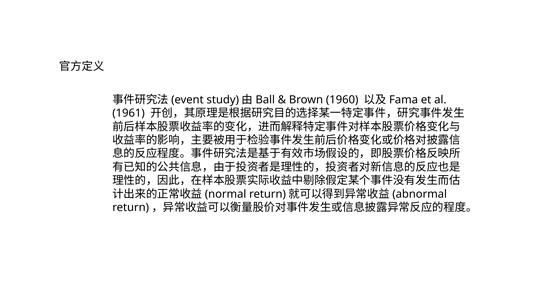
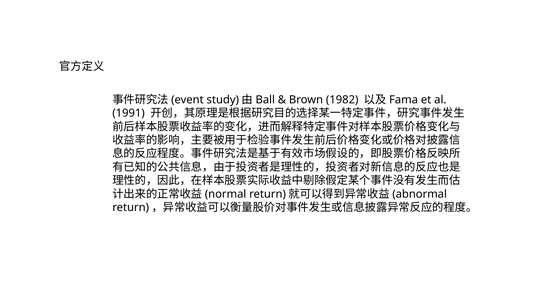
1960: 1960 -> 1982 (342, 100)
1961: 1961 -> 1991 (129, 113)
